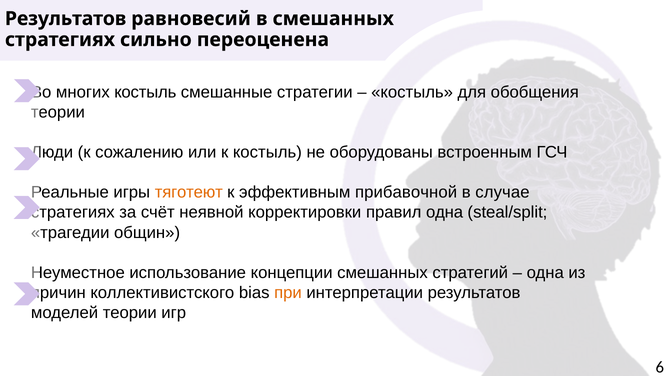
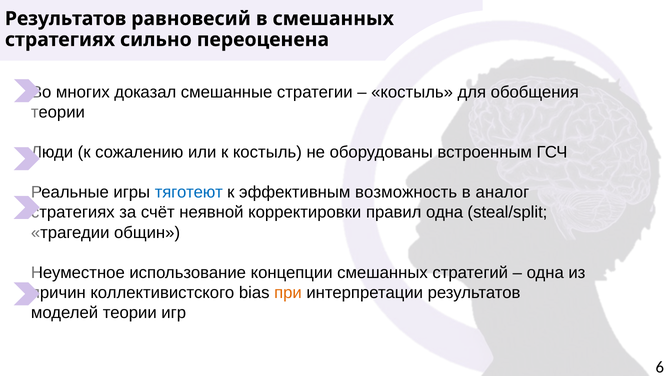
многих костыль: костыль -> доказал (145, 92)
тяготеют colour: orange -> blue (189, 192)
прибавочной: прибавочной -> возможность (406, 192)
случае: случае -> аналог (502, 192)
